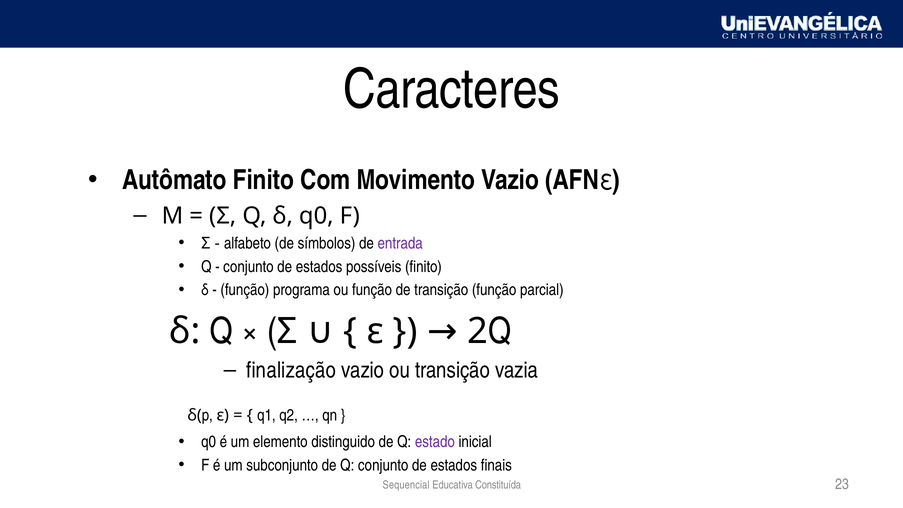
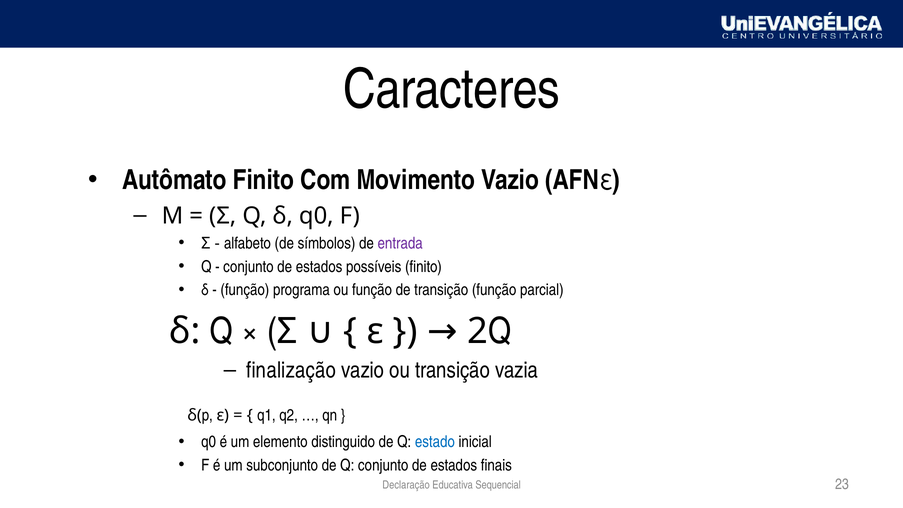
estado colour: purple -> blue (435, 442)
Sequencial: Sequencial -> Declaração (406, 485)
Constituída: Constituída -> Sequencial (498, 485)
